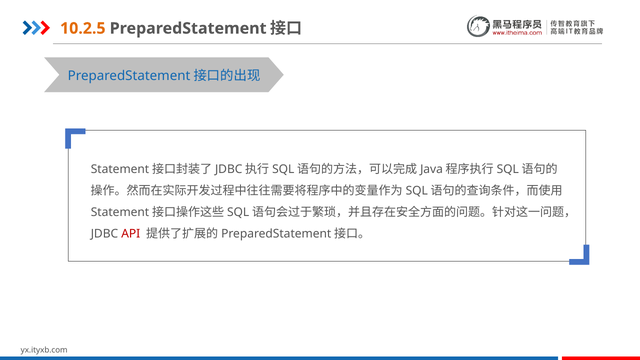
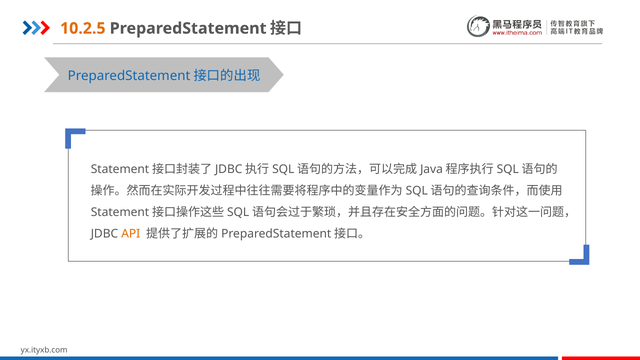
API colour: red -> orange (131, 234)
